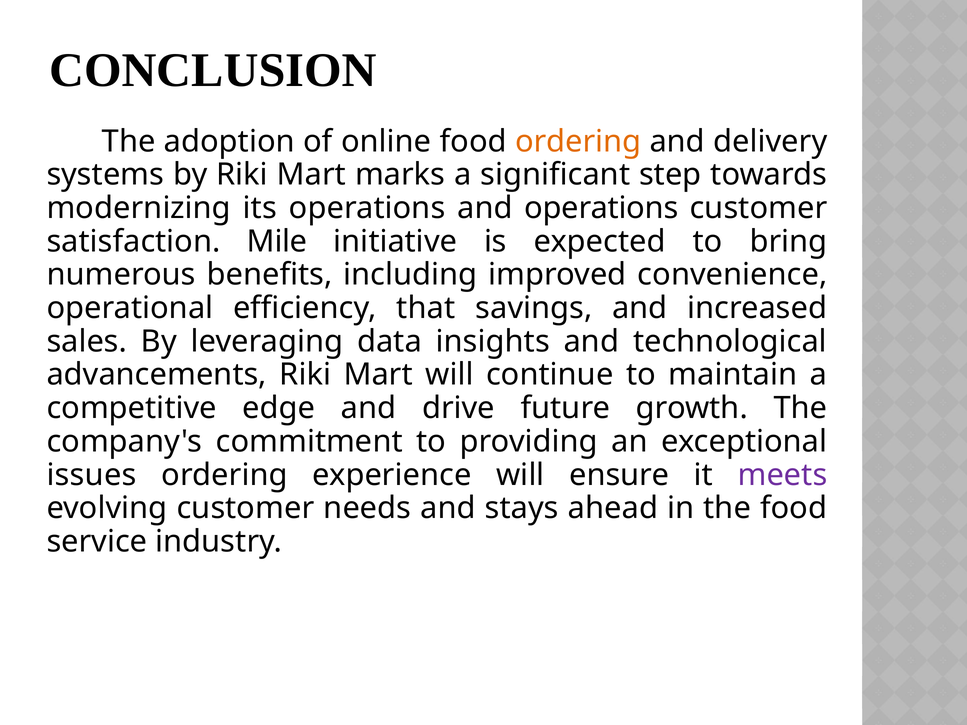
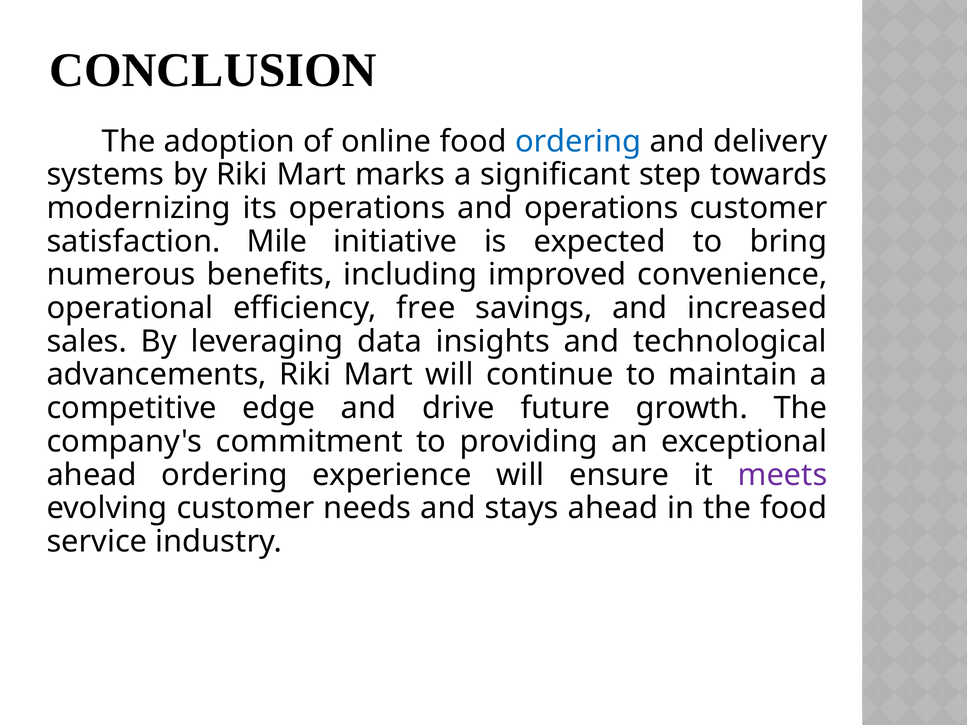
ordering colour: orange -> blue (578, 141)
that: that -> free (426, 308)
issues: issues -> ahead (92, 475)
